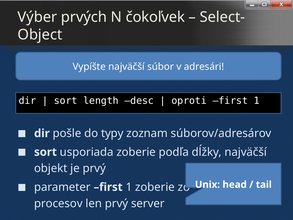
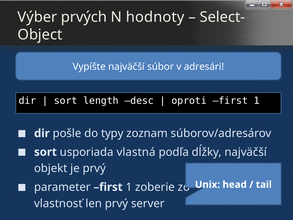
čokoľvek: čokoľvek -> hodnoty (155, 17)
usporiada zoberie: zoberie -> vlastná (136, 152)
procesov: procesov -> vlastnosť (58, 203)
